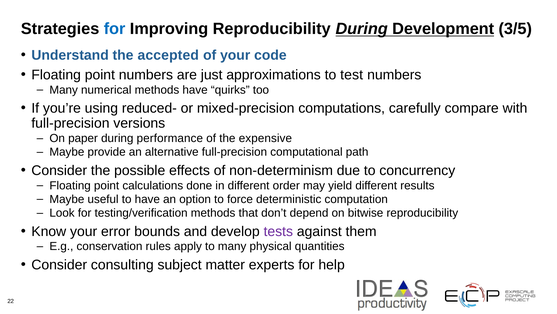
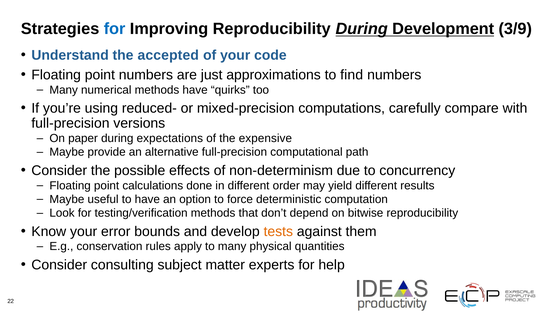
3/5: 3/5 -> 3/9 (515, 29)
test: test -> find (352, 75)
performance: performance -> expectations (170, 138)
tests colour: purple -> orange (278, 231)
